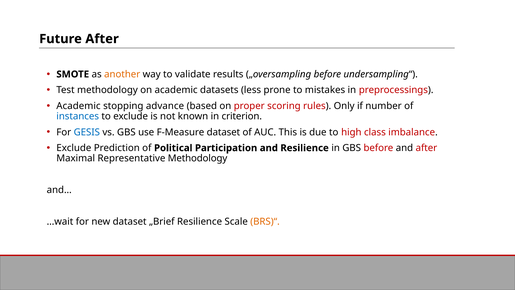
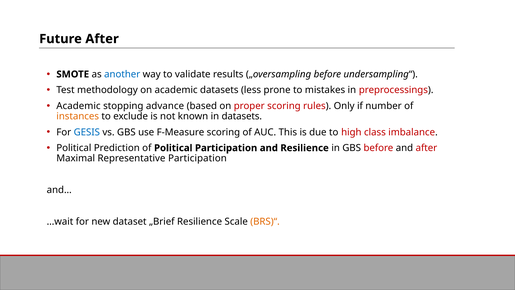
another colour: orange -> blue (122, 74)
instances colour: blue -> orange (78, 116)
in criterion: criterion -> datasets (242, 116)
F-Measure dataset: dataset -> scoring (223, 132)
Exclude: Exclude -> Political (74, 148)
Representative Methodology: Methodology -> Participation (197, 158)
